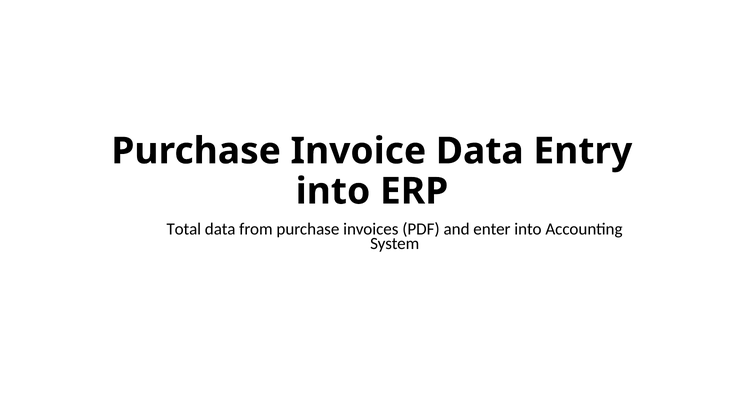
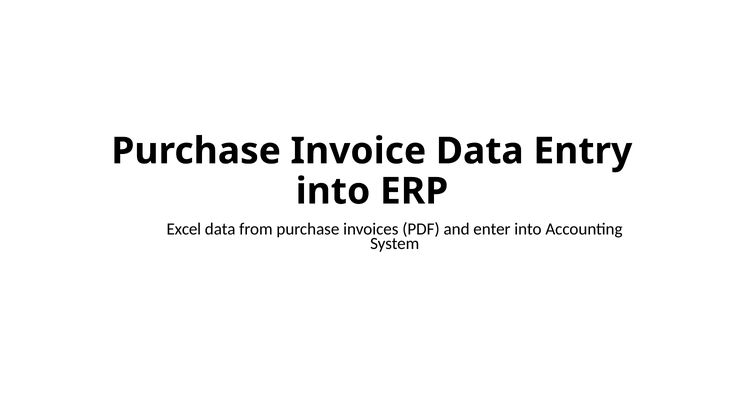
Total: Total -> Excel (184, 229)
